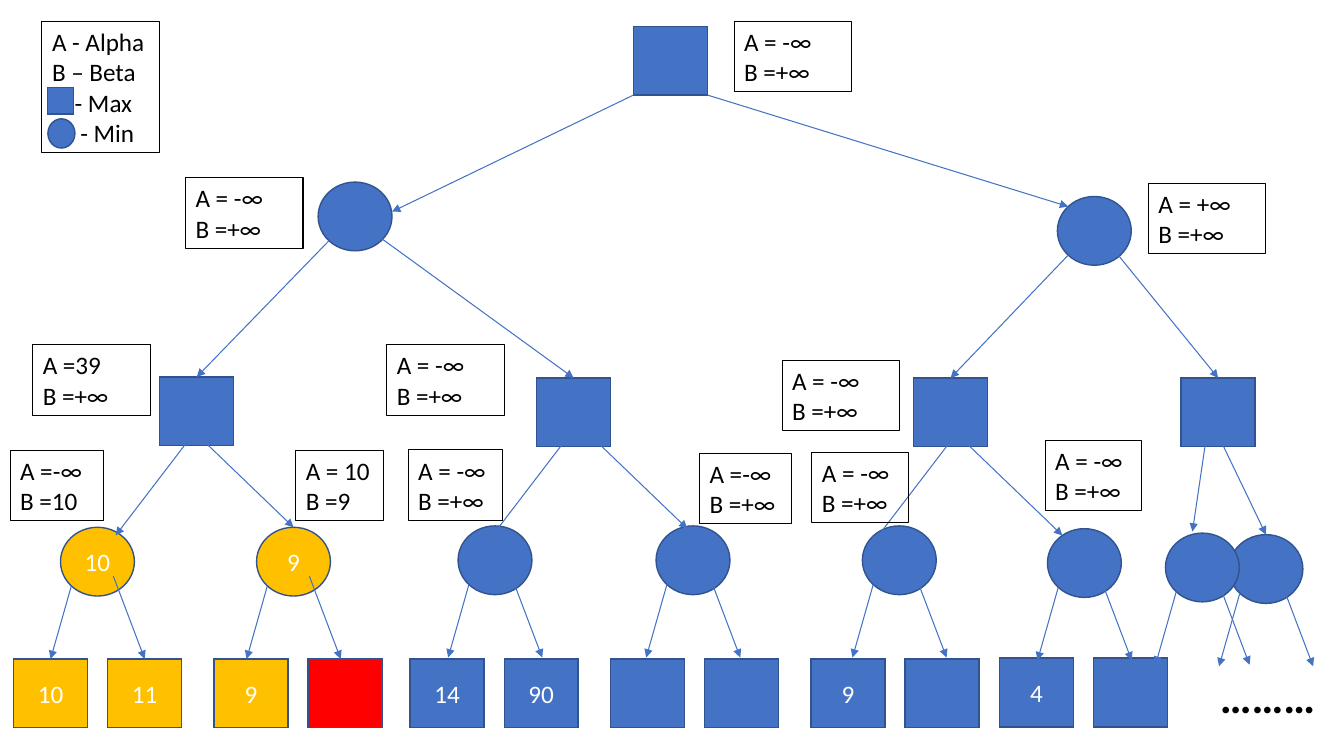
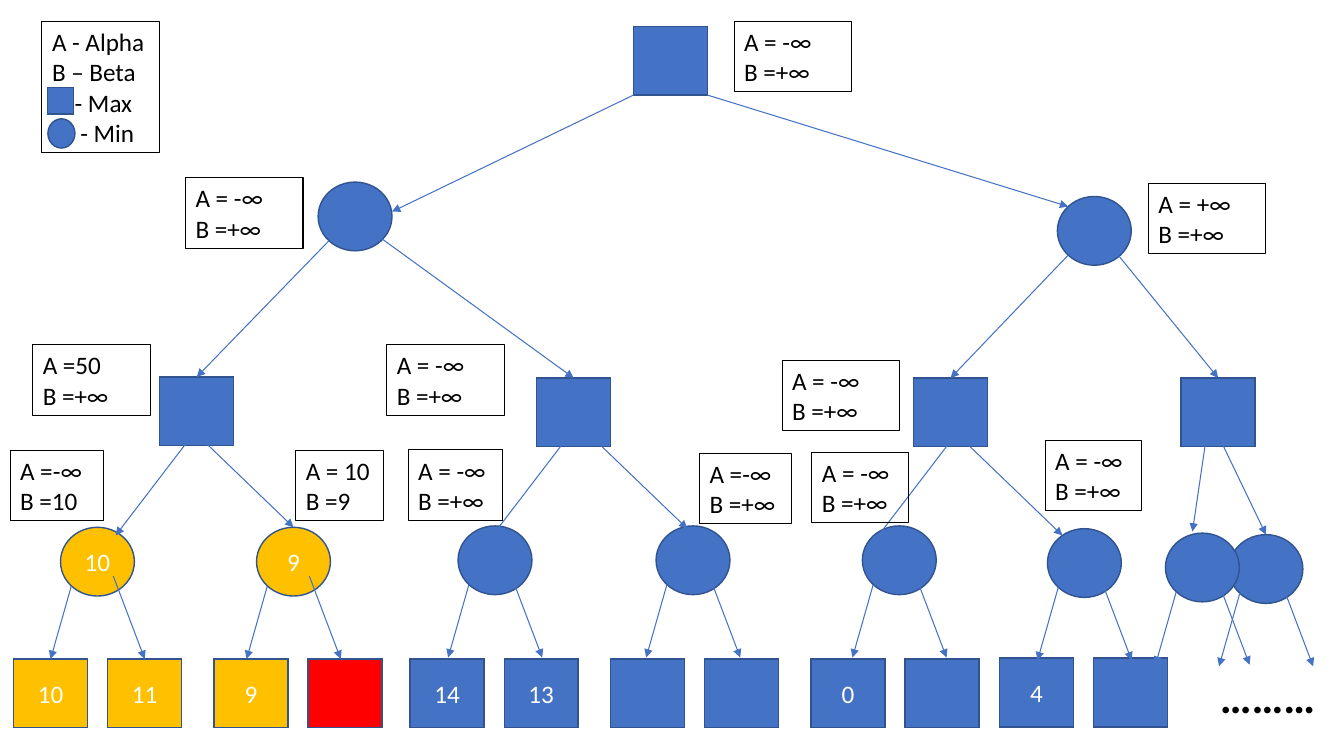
=39: =39 -> =50 (82, 367)
90: 90 -> 13 (541, 695)
14 9: 9 -> 0 (848, 695)
